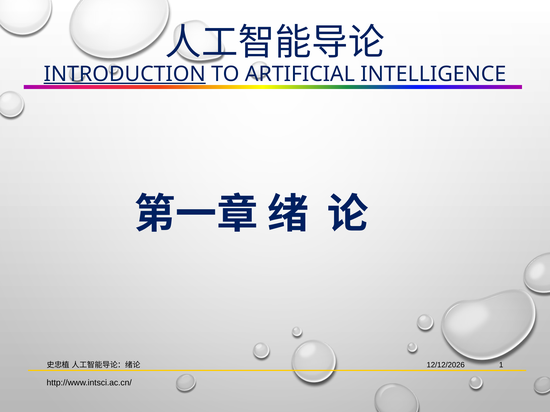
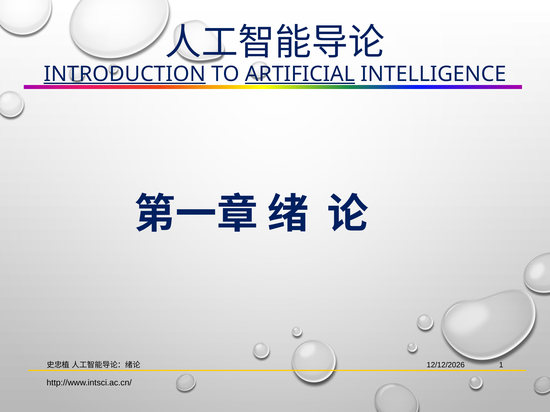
ARTIFICIAL underline: none -> present (300, 74)
